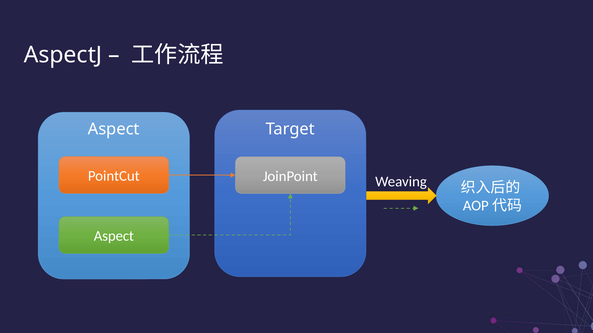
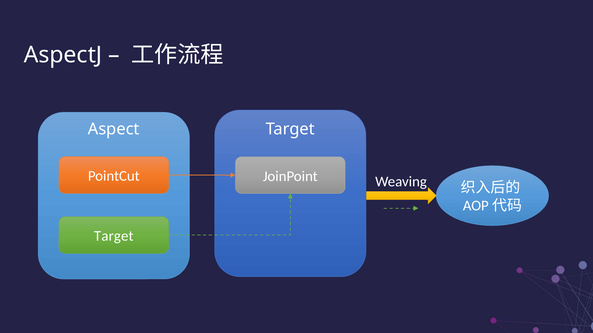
Aspect: Aspect -> Target (114, 236)
